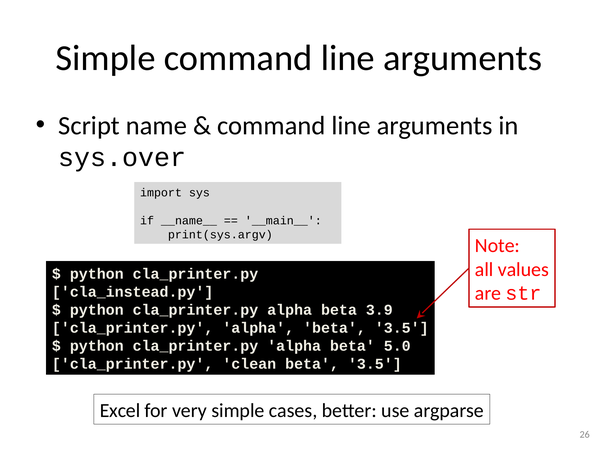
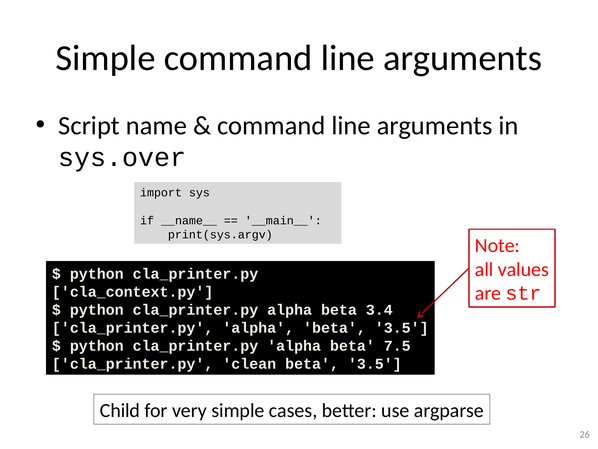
cla_instead.py: cla_instead.py -> cla_context.py (133, 292)
3.9: 3.9 -> 3.4 (379, 310)
5.0: 5.0 -> 7.5 (397, 345)
Excel: Excel -> Child (120, 410)
